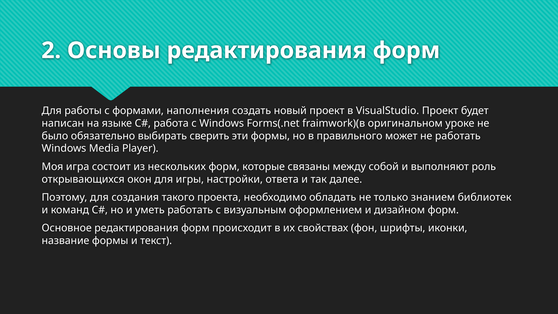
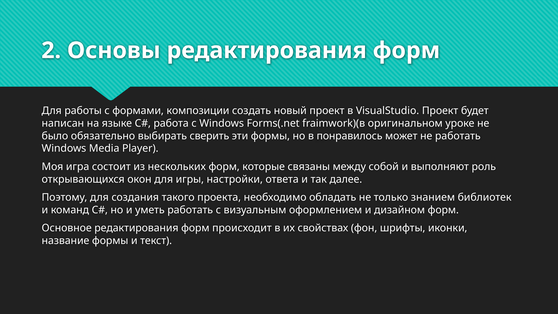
наполнения: наполнения -> композиции (198, 111)
правильного: правильного -> понравилось (350, 136)
